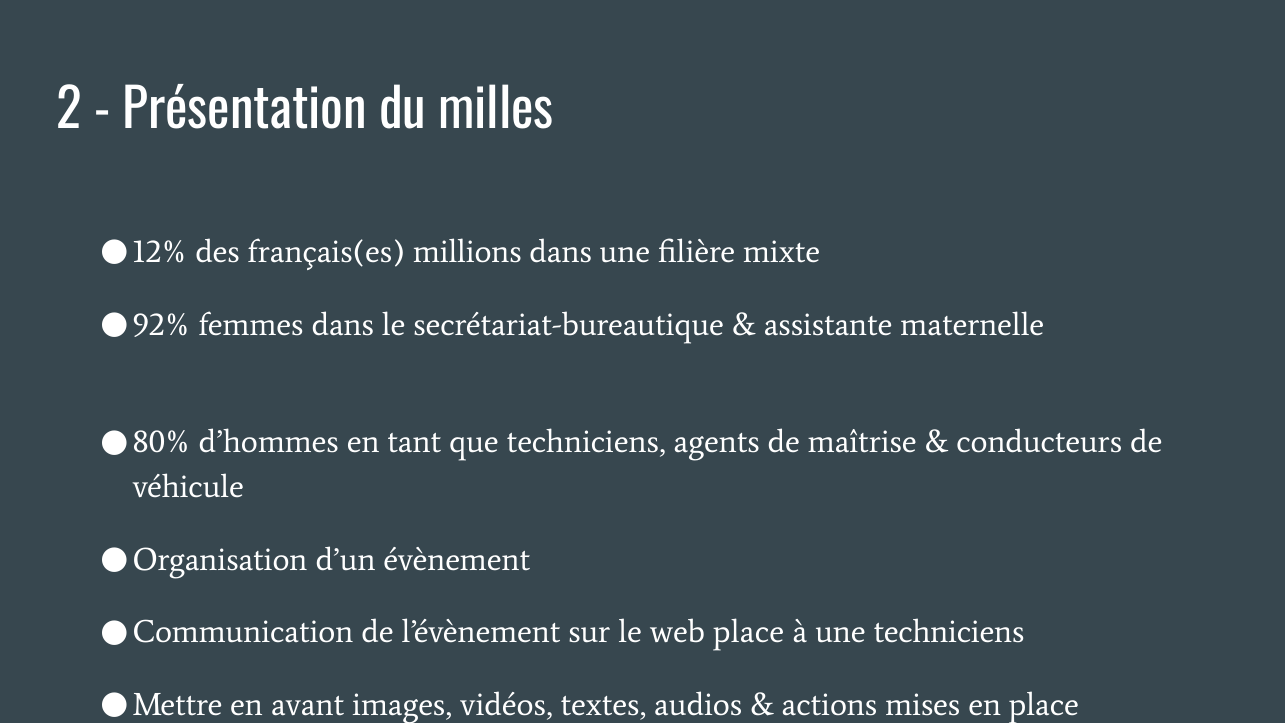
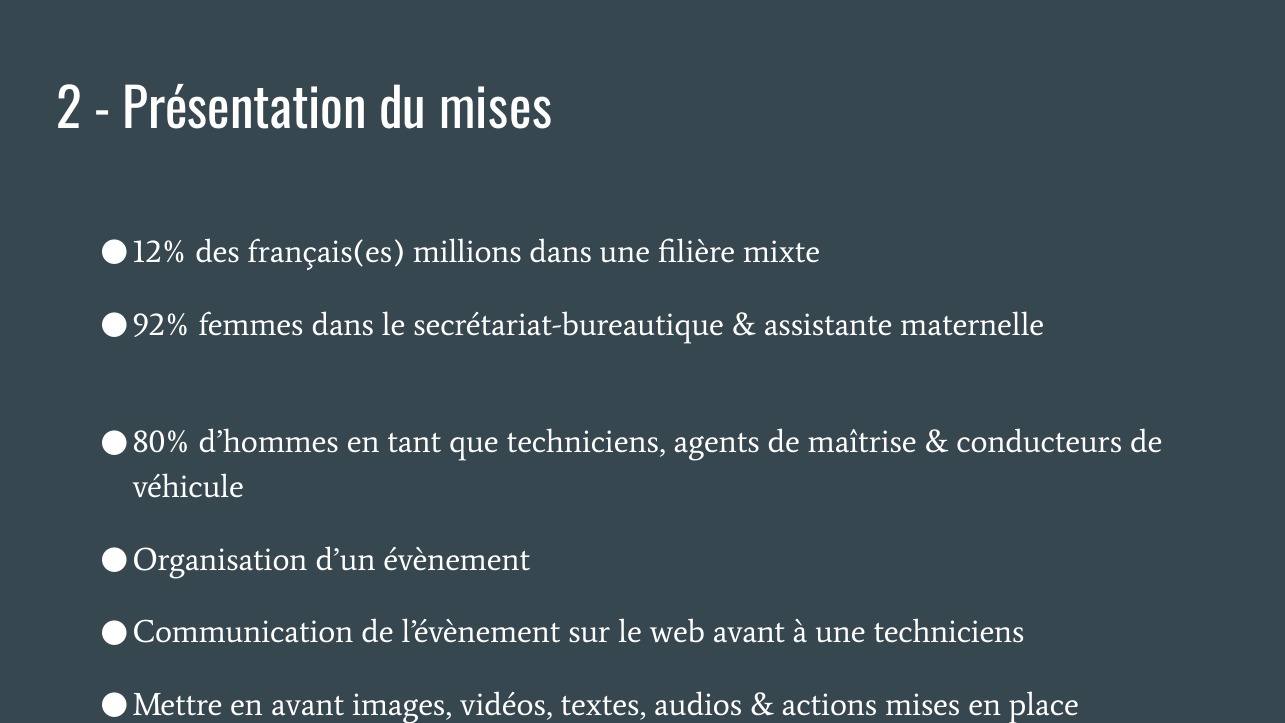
du milles: milles -> mises (496, 111)
web place: place -> avant (749, 632)
